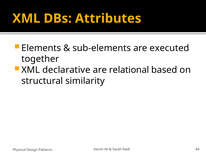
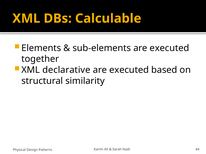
Attributes: Attributes -> Calculable (108, 19)
relational: relational -> executed (129, 70)
